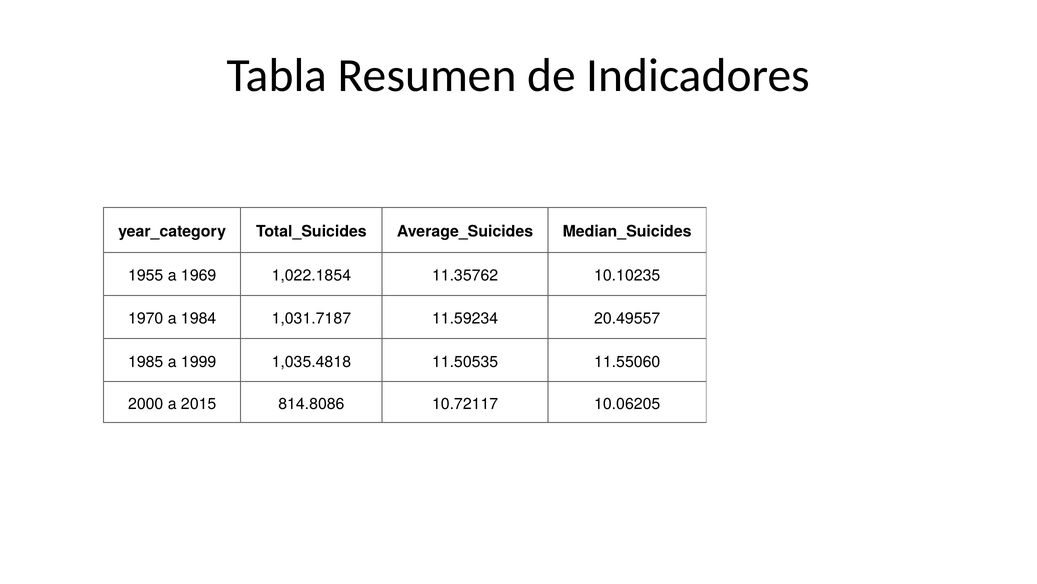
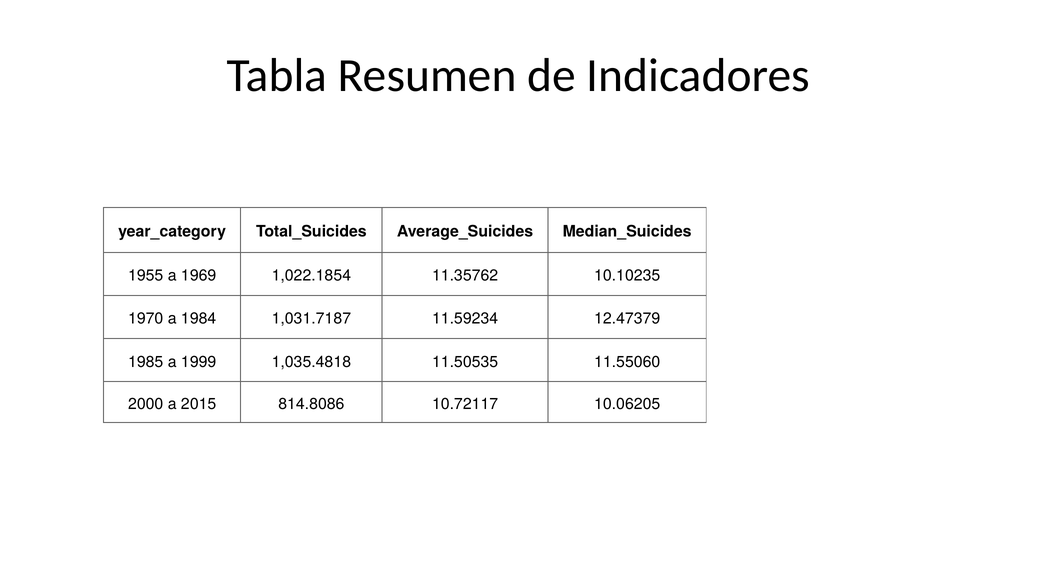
20.49557: 20.49557 -> 12.47379 (627, 318)
